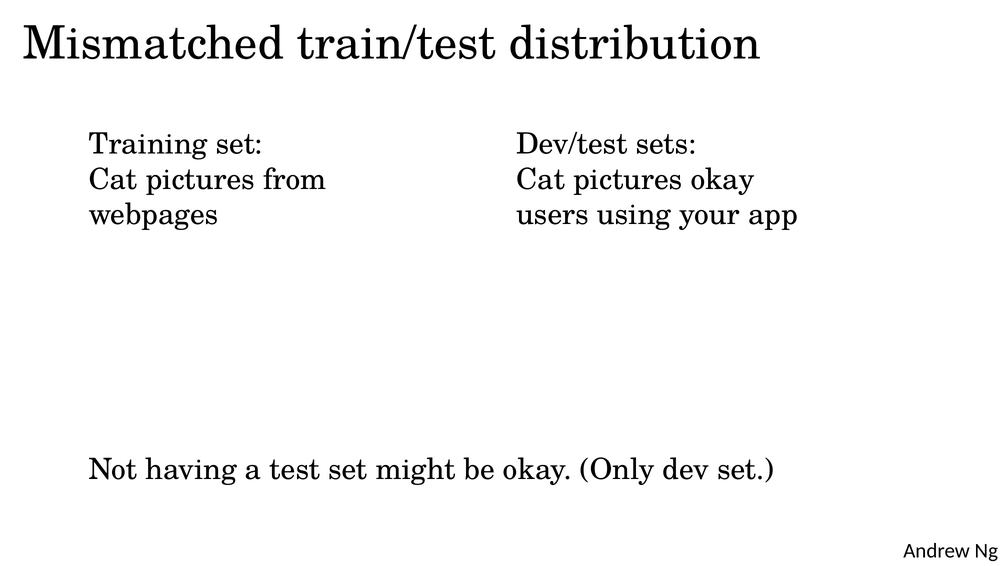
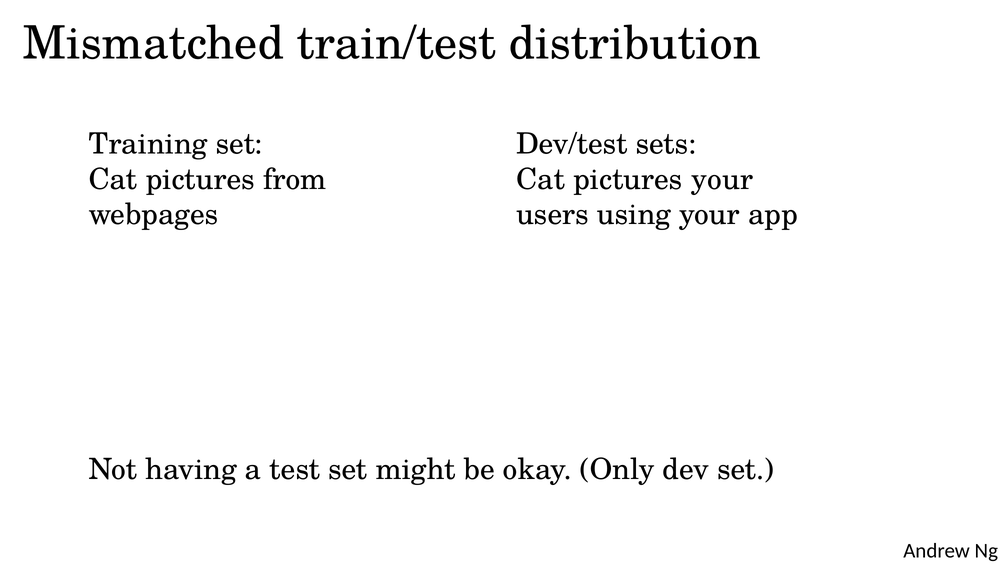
pictures okay: okay -> your (722, 179)
